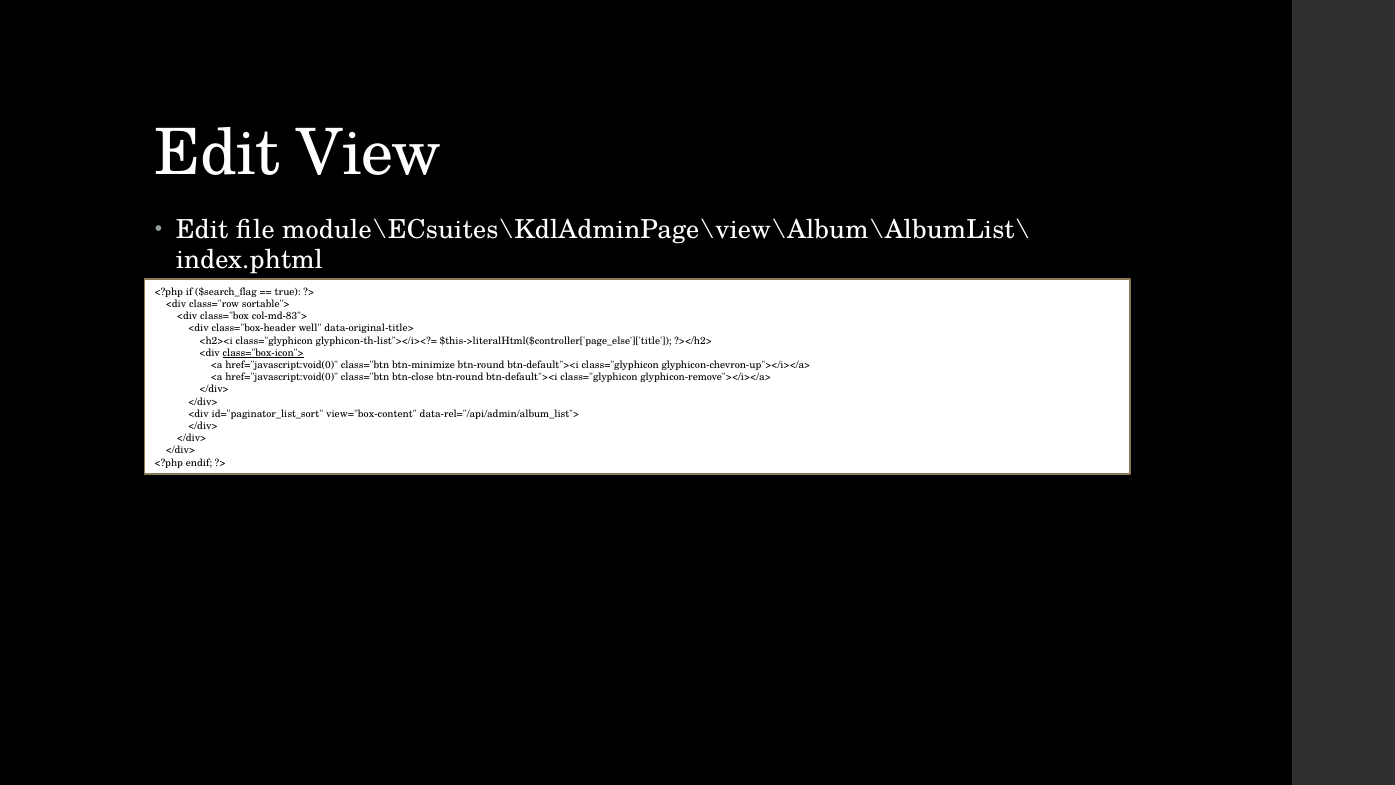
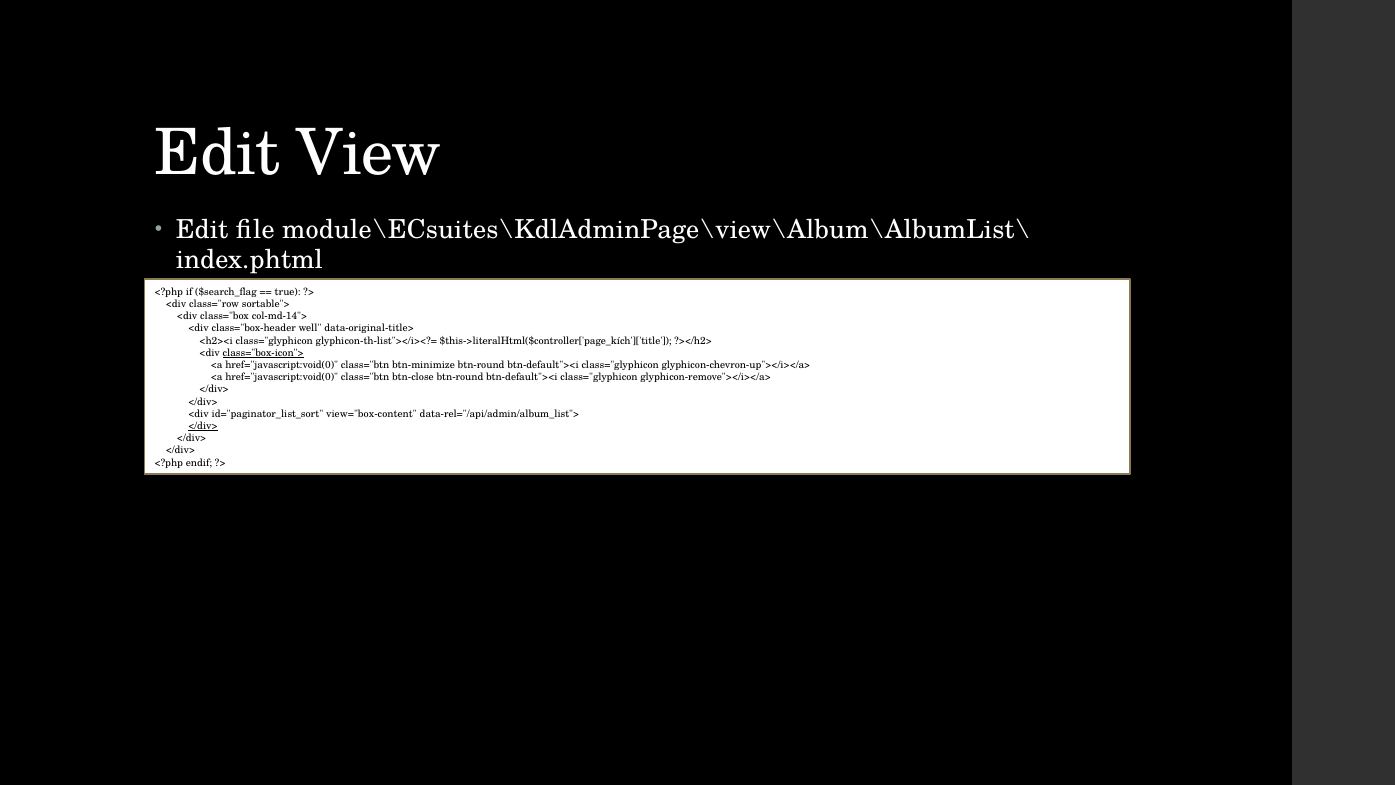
col-md-83">: col-md-83"> -> col-md-14"> (280, 316)
$this->literalHtml($controller['page_else']['title: $this->literalHtml($controller['page_else']['title -> $this->literalHtml($controller['page_kích']['title (556, 341)
</div> underline: none -> present (203, 426)
